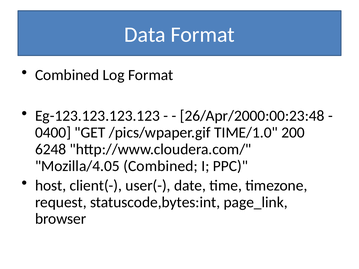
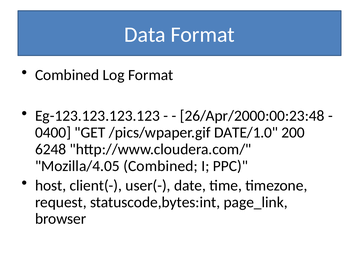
TIME/1.0: TIME/1.0 -> DATE/1.0 (246, 133)
